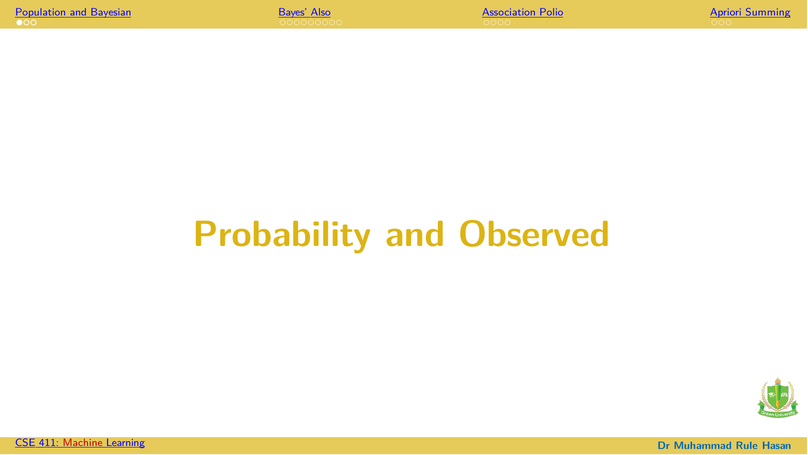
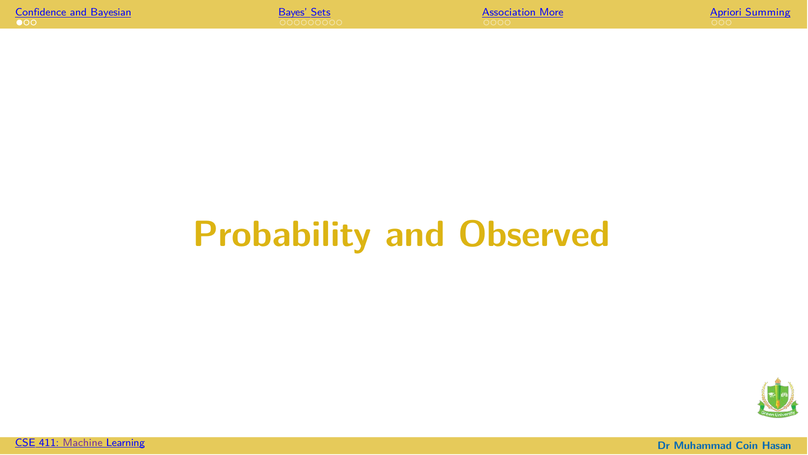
Population: Population -> Confidence (41, 12)
Also: Also -> Sets (321, 12)
Polio: Polio -> More (551, 12)
Machine colour: red -> purple (83, 442)
Rule: Rule -> Coin (747, 445)
